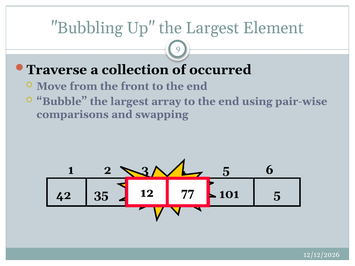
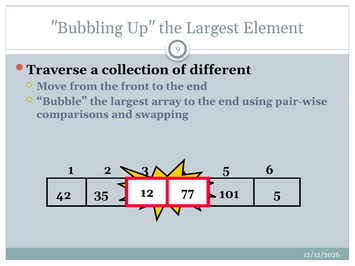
occurred: occurred -> different (220, 70)
